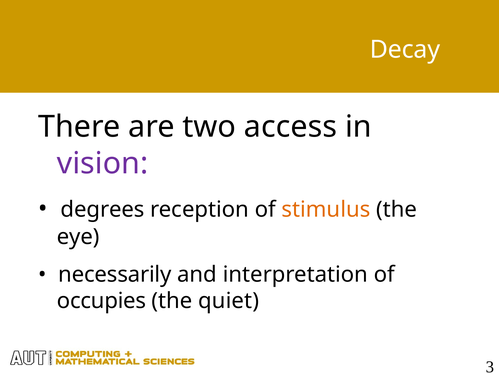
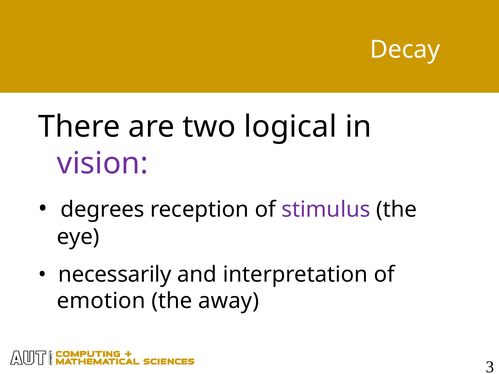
access: access -> logical (290, 127)
stimulus colour: orange -> purple (326, 210)
occupies: occupies -> emotion (101, 301)
quiet: quiet -> away (229, 301)
